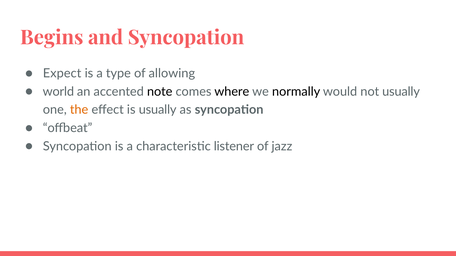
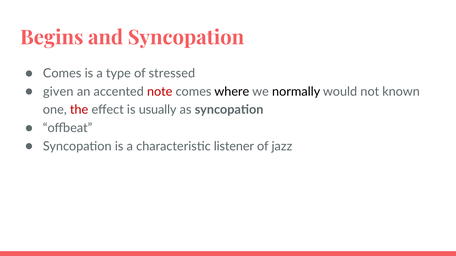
Expect: Expect -> Comes (62, 74)
allowing: allowing -> stressed (172, 74)
world: world -> given (58, 92)
note colour: black -> red (160, 92)
not usually: usually -> known (401, 92)
the colour: orange -> red (79, 110)
